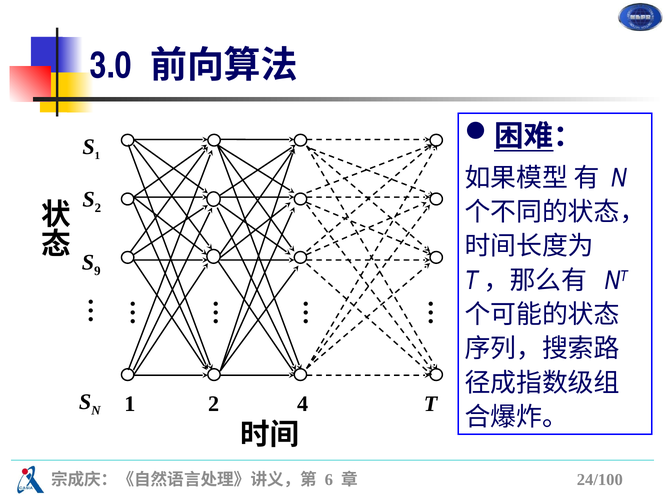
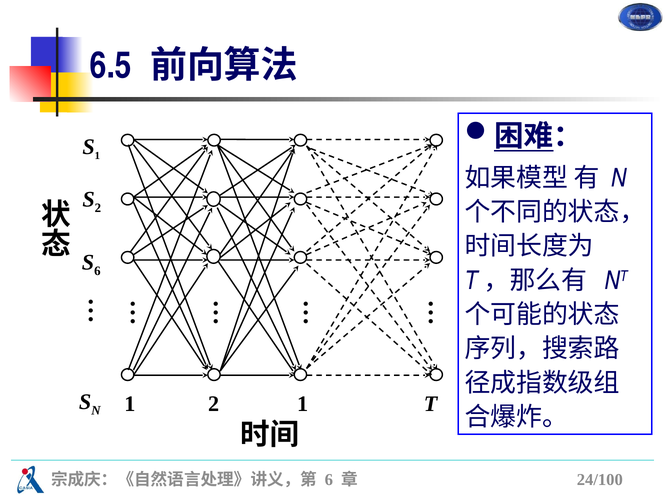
3.0: 3.0 -> 6.5 (111, 66)
9: 9 -> 6 (97, 271)
N 4: 4 -> 1 (303, 404)
